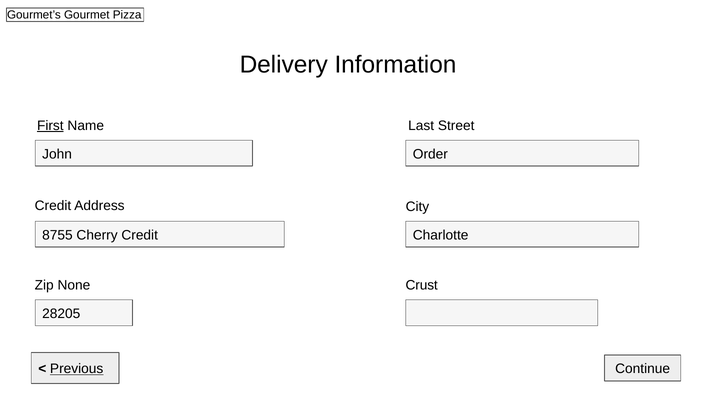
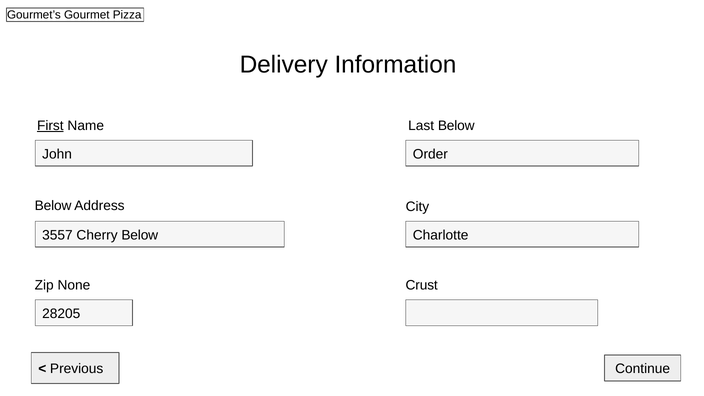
Last Street: Street -> Below (456, 126)
Credit: Credit -> Below (53, 205)
8755: 8755 -> 3557 (57, 235)
Cherry Credit: Credit -> Below (140, 235)
Previous underline: present -> none (77, 369)
